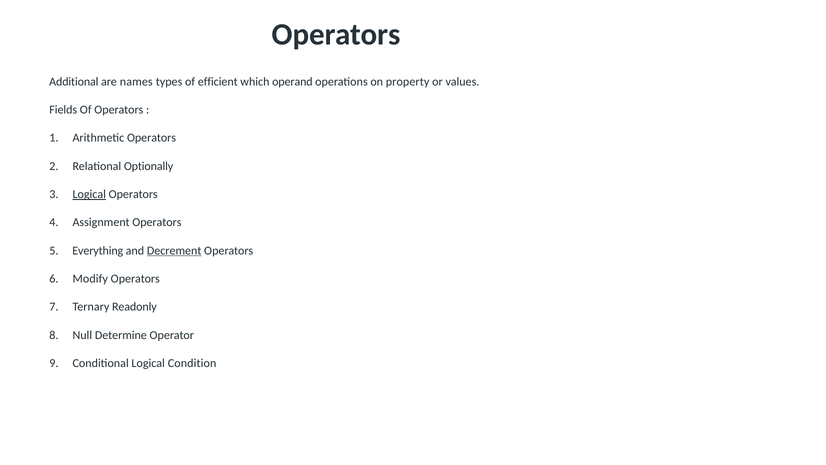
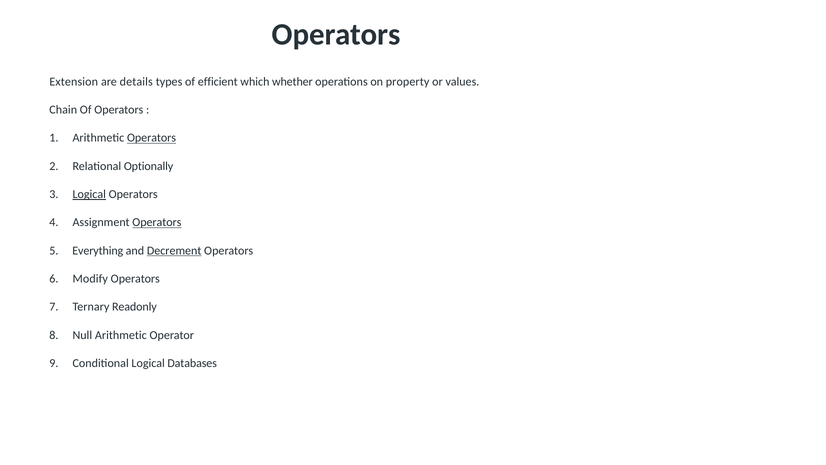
Additional: Additional -> Extension (74, 82)
names: names -> details (136, 82)
operand: operand -> whether (292, 82)
Fields: Fields -> Chain (63, 110)
Operators underline: none -> present (152, 138)
Operators underline: none -> present (157, 222)
Null Determine: Determine -> Arithmetic (121, 335)
Condition: Condition -> Databases (192, 363)
